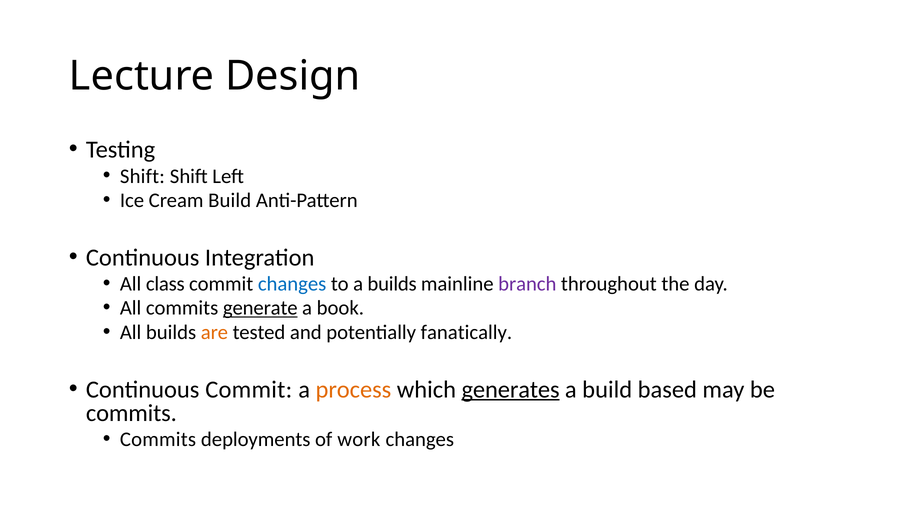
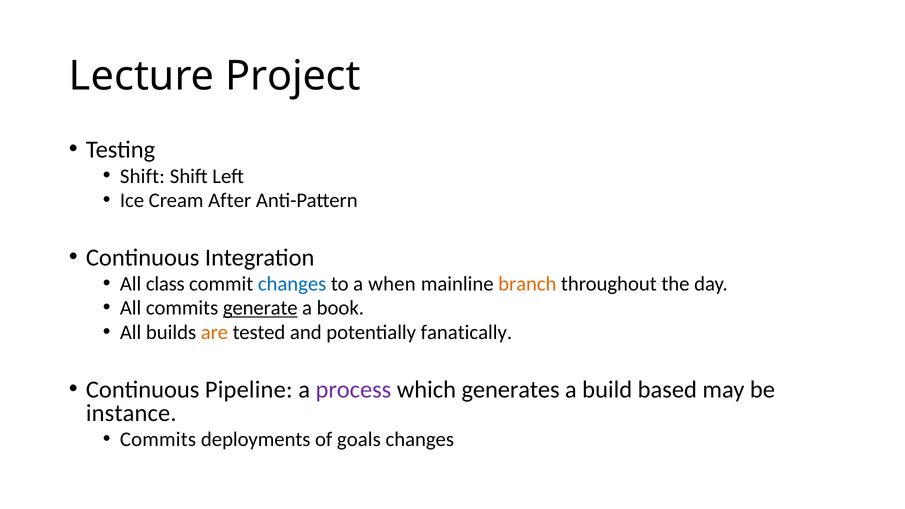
Design: Design -> Project (293, 76)
Cream Build: Build -> After (230, 201)
a builds: builds -> when (392, 284)
branch colour: purple -> orange (527, 284)
Continuous Commit: Commit -> Pipeline (249, 389)
process colour: orange -> purple (353, 389)
generates underline: present -> none (511, 389)
commits: commits -> instance (131, 413)
work: work -> goals (359, 440)
